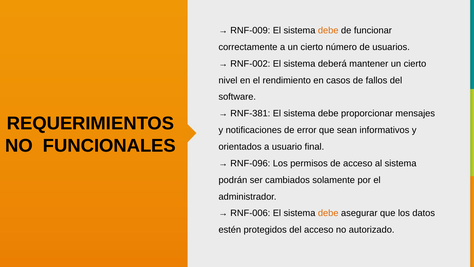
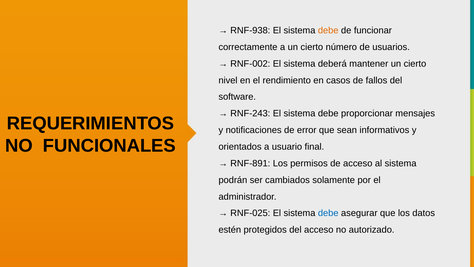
RNF-009: RNF-009 -> RNF-938 (250, 30)
RNF-381: RNF-381 -> RNF-243 (250, 113)
RNF-096: RNF-096 -> RNF-891 (250, 163)
RNF-006: RNF-006 -> RNF-025 (250, 213)
debe colour: orange -> blue (328, 213)
